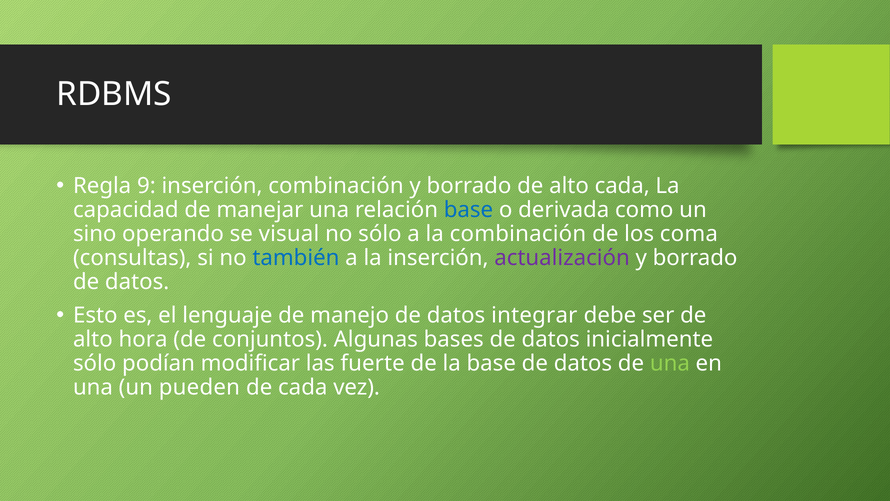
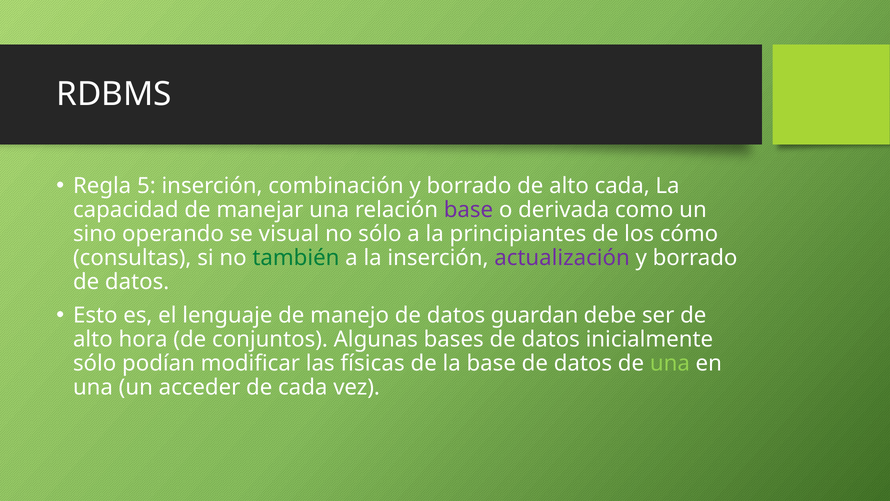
9: 9 -> 5 (146, 186)
base colour: blue -> purple (468, 210)
la combinación: combinación -> principiantes (518, 234)
coma: coma -> cómo (689, 234)
también colour: blue -> green (296, 258)
integrar: integrar -> guardan (535, 315)
fuerte: fuerte -> físicas (373, 363)
pueden: pueden -> acceder (200, 387)
